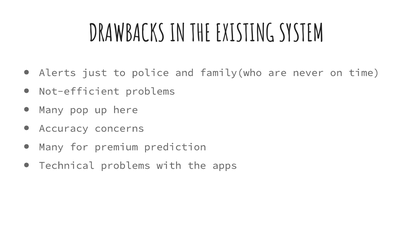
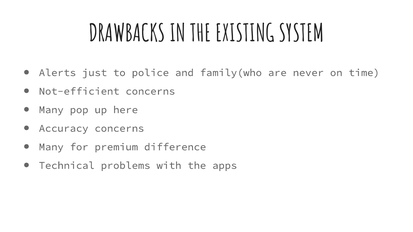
Not-efficient problems: problems -> concerns (150, 91)
prediction: prediction -> difference (175, 147)
